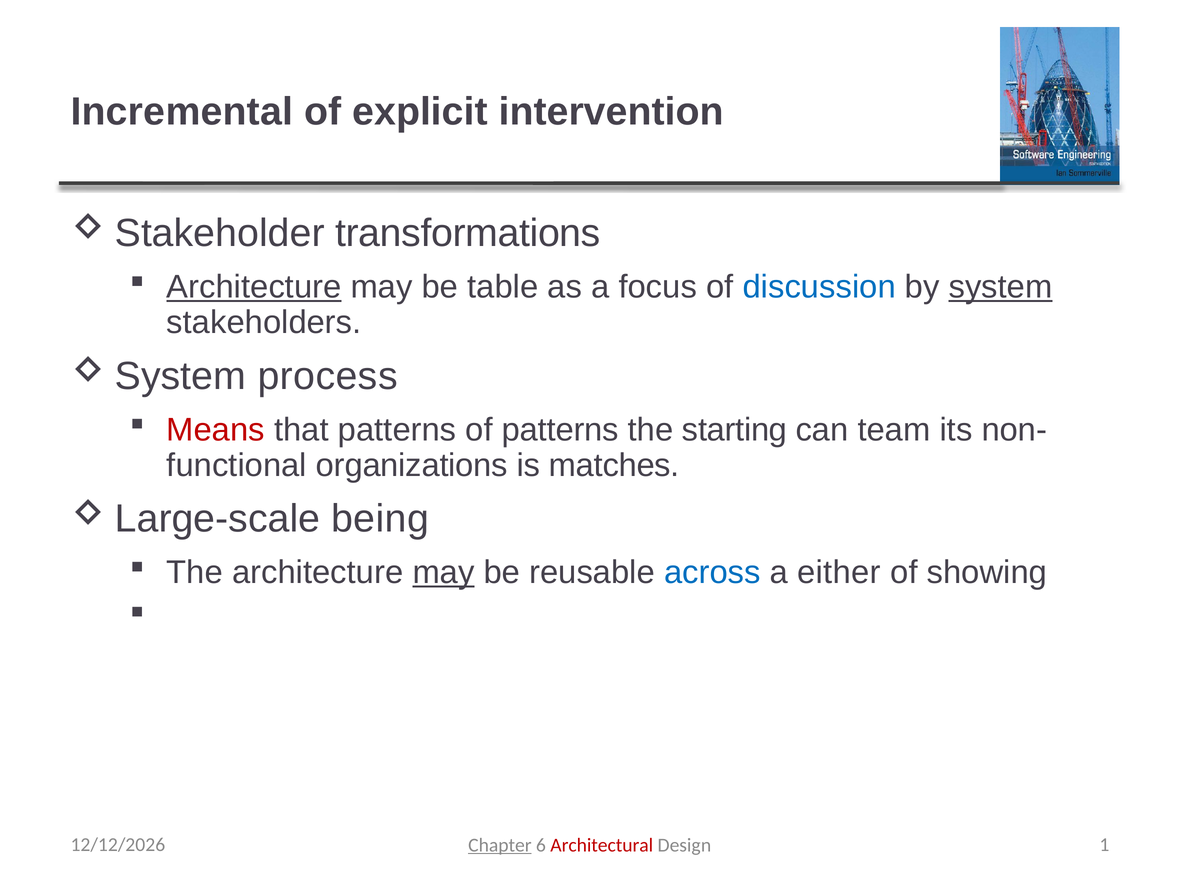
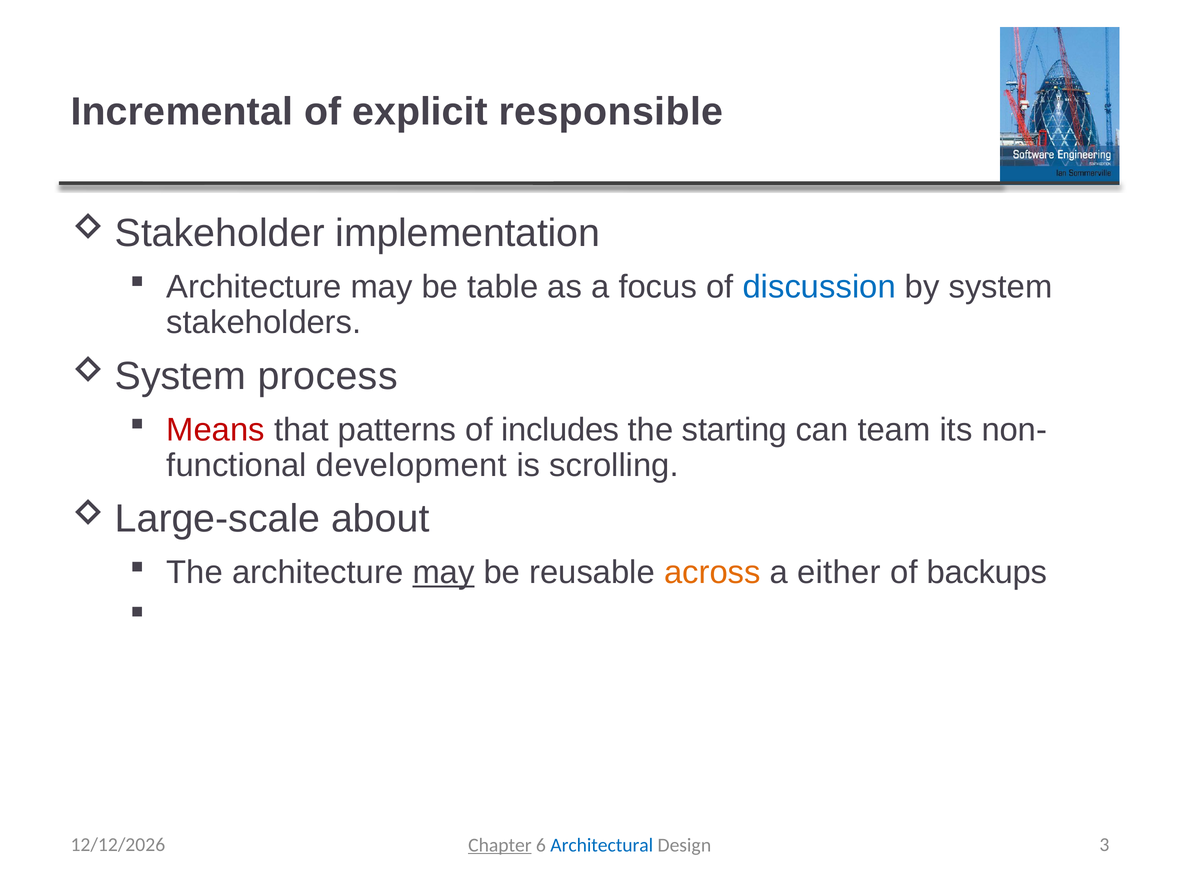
intervention: intervention -> responsible (611, 112)
transformations: transformations -> implementation (468, 233)
Architecture underline: present -> none (254, 287)
system underline: present -> none (1001, 287)
of patterns: patterns -> includes (560, 430)
organizations: organizations -> development (411, 465)
matches: matches -> scrolling (614, 465)
being: being -> about (380, 519)
across colour: blue -> orange (712, 573)
showing: showing -> backups (987, 573)
Architectural colour: red -> blue (602, 845)
1: 1 -> 3 (1104, 845)
